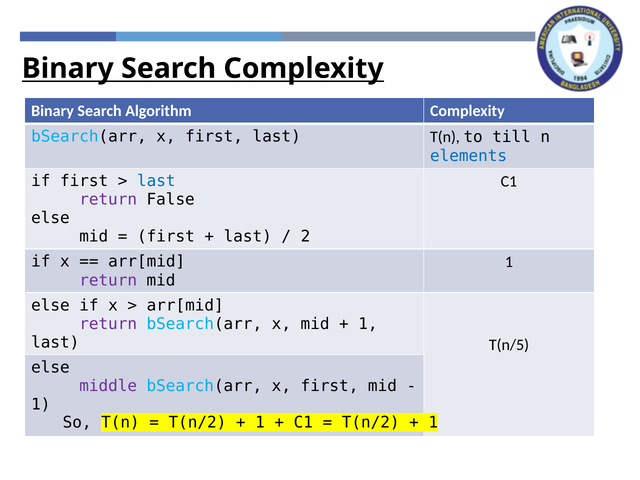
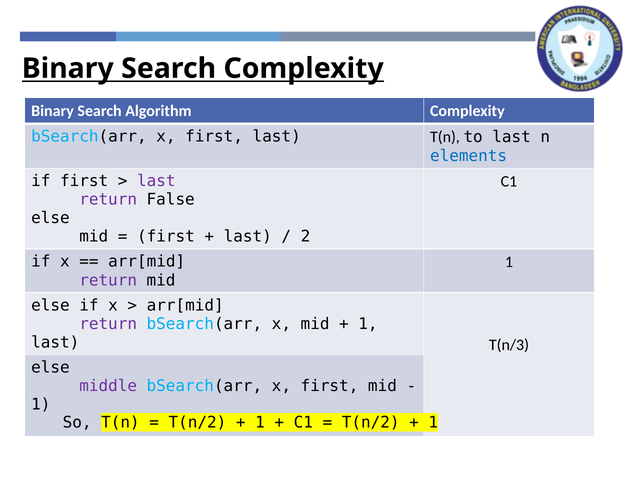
to till: till -> last (512, 137)
last colour: blue -> purple (156, 181)
T(n/5: T(n/5 -> T(n/3 (509, 345)
